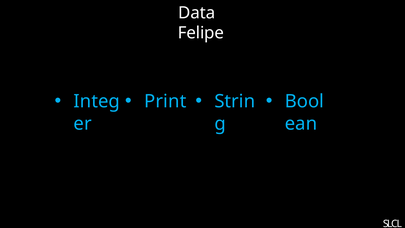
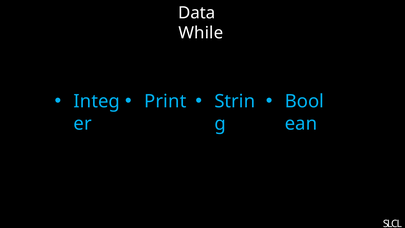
Felipe: Felipe -> While (201, 33)
